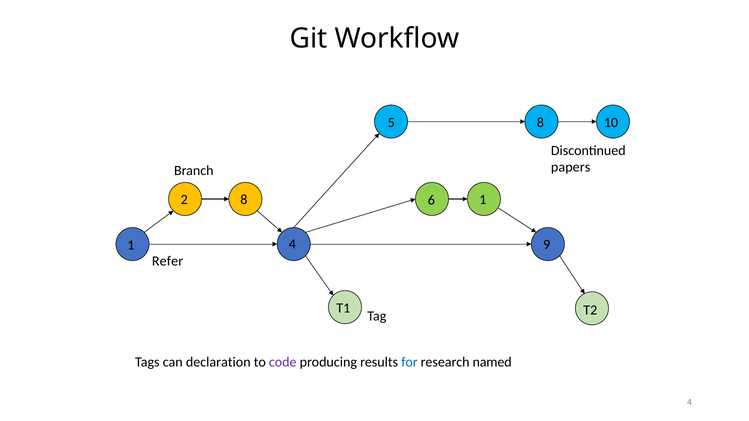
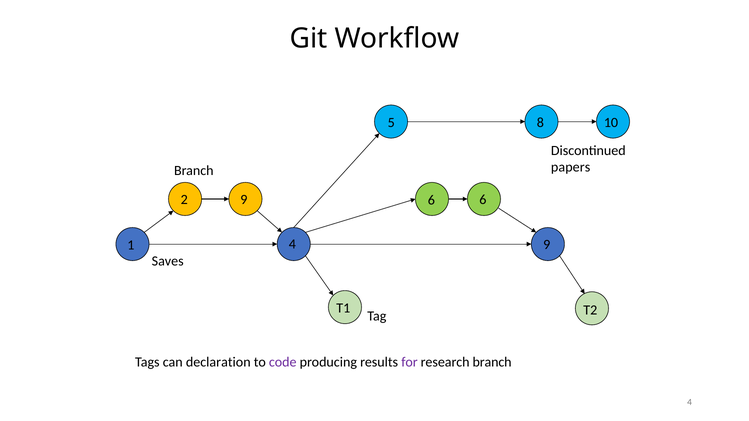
2 8: 8 -> 9 (244, 200)
6 1: 1 -> 6 (483, 200)
Refer: Refer -> Saves (168, 261)
for colour: blue -> purple (409, 362)
research named: named -> branch (492, 362)
